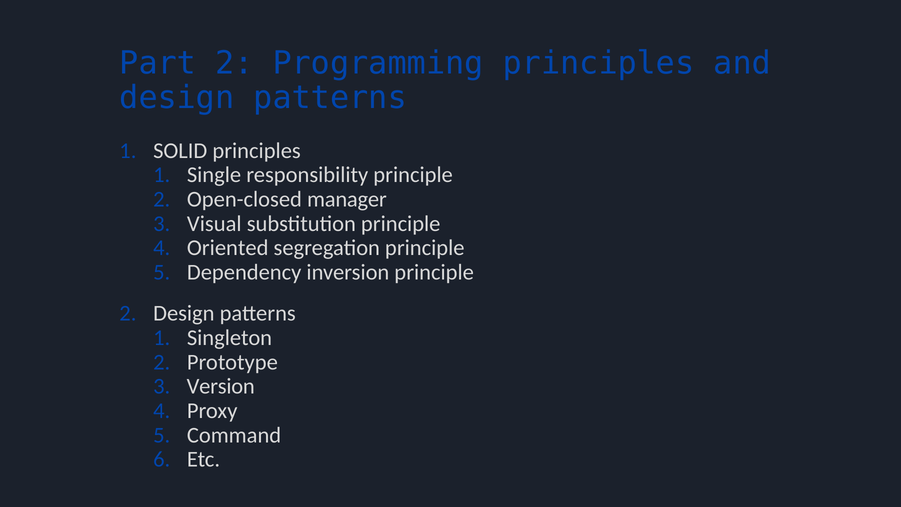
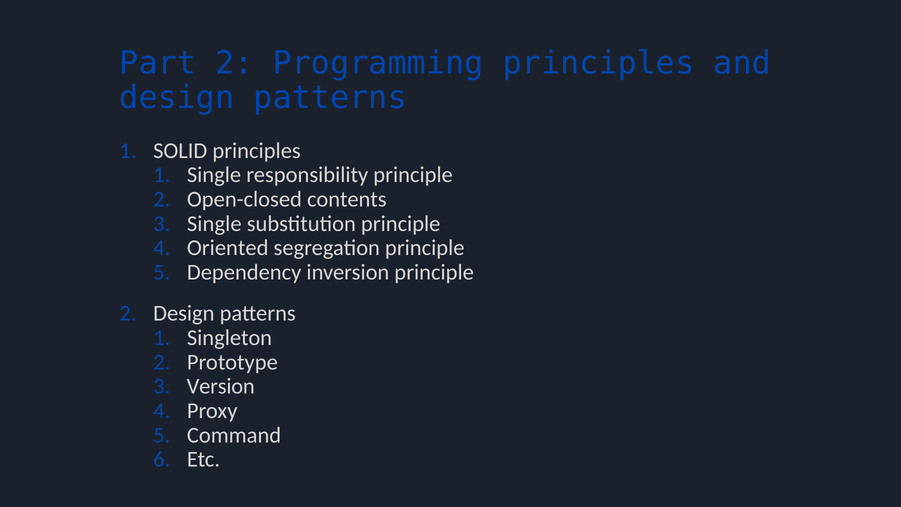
manager: manager -> contents (347, 199)
Visual: Visual -> Single (214, 224)
